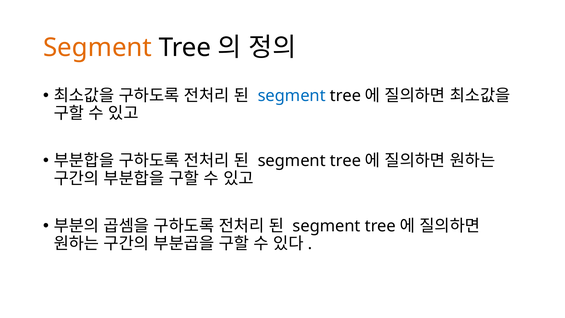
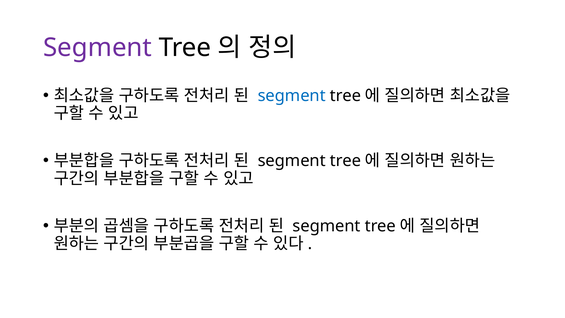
Segment colour: orange -> purple (98, 47)
